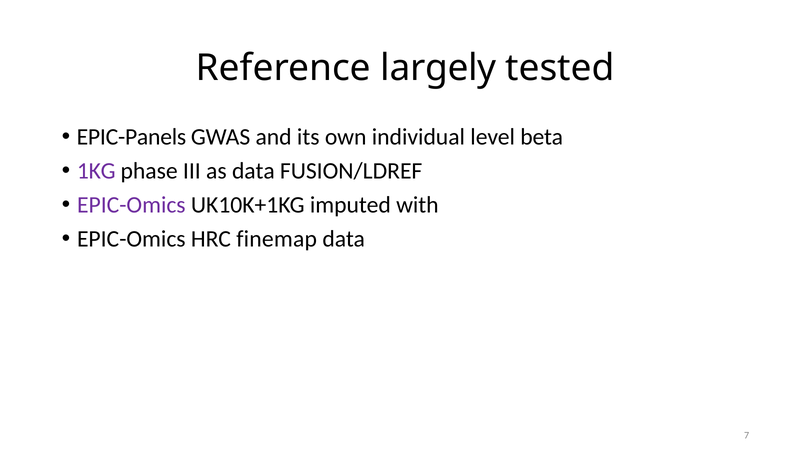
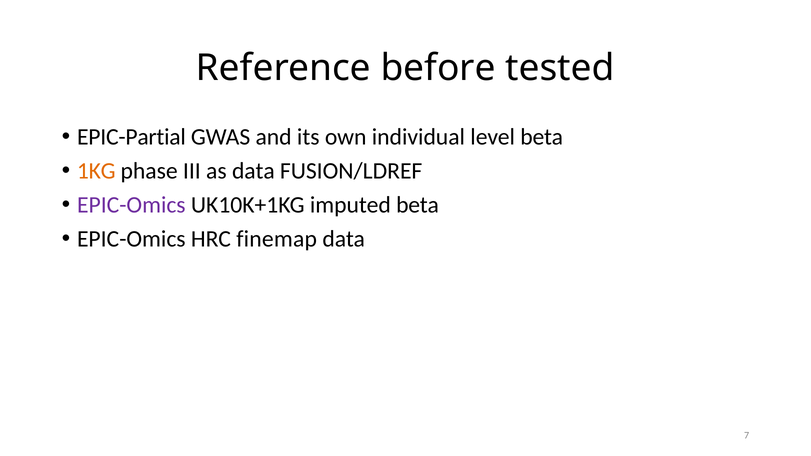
largely: largely -> before (438, 68)
EPIC-Panels: EPIC-Panels -> EPIC-Partial (131, 137)
1KG colour: purple -> orange (96, 171)
imputed with: with -> beta (417, 205)
